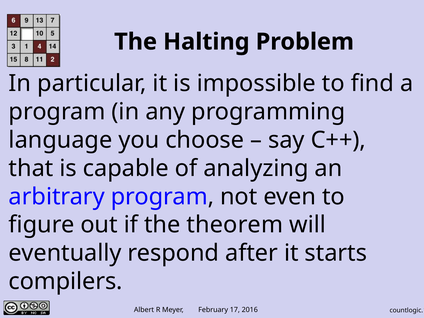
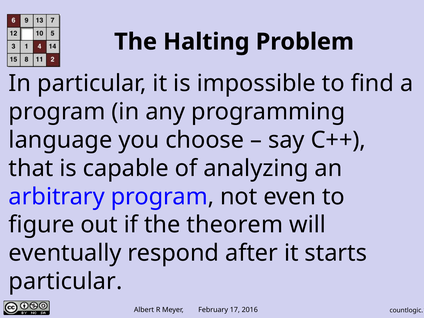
compilers: compilers -> particular (65, 281)
